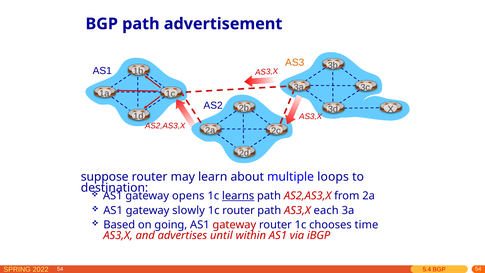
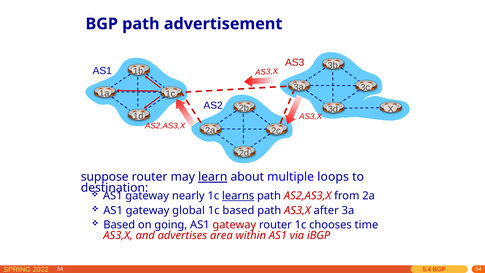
AS3 colour: orange -> red (295, 62)
learn underline: none -> present (213, 177)
opens: opens -> nearly (188, 196)
slowly: slowly -> global (189, 210)
1c router: router -> based (238, 210)
each: each -> after (326, 210)
until: until -> area (221, 235)
